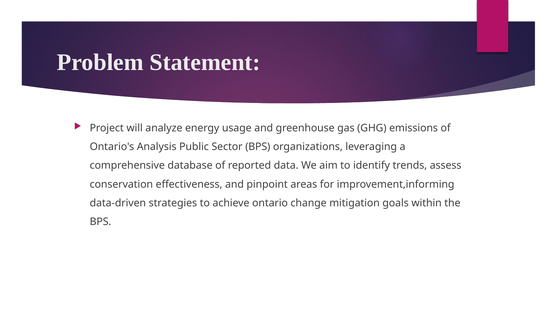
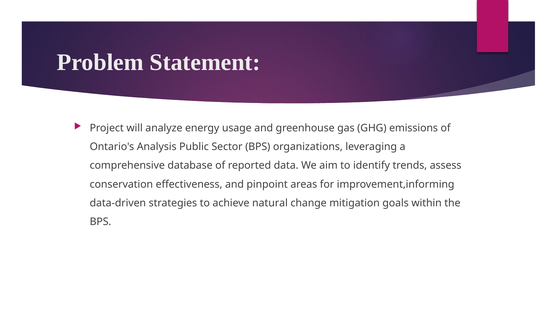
ontario: ontario -> natural (270, 203)
